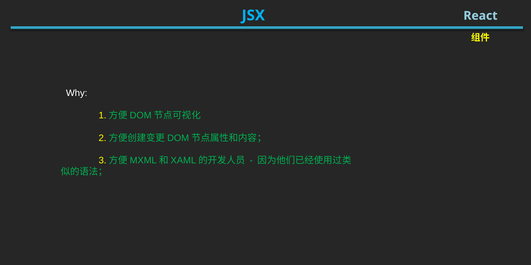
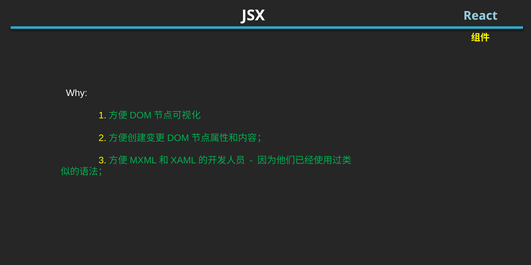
JSX colour: light blue -> white (253, 15)
